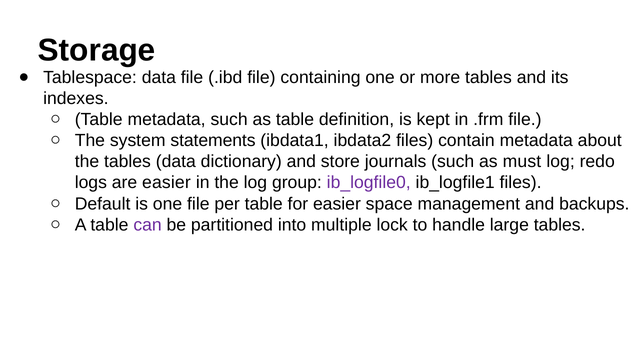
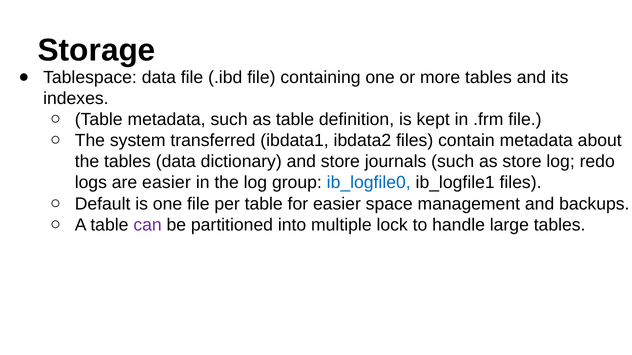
statements: statements -> transferred (213, 141)
as must: must -> store (522, 162)
ib_logfile0 colour: purple -> blue (369, 183)
